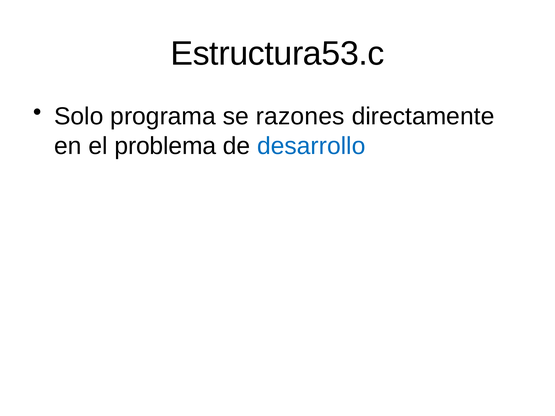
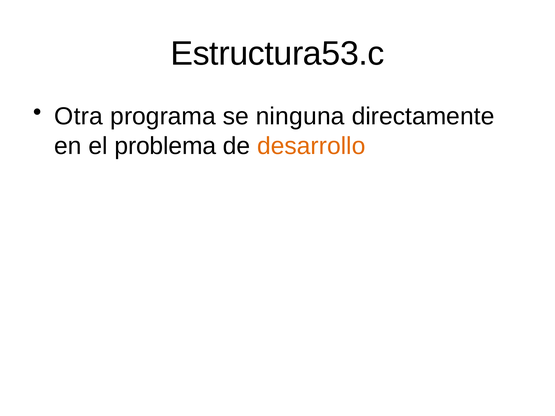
Solo: Solo -> Otra (79, 116)
razones: razones -> ninguna (300, 116)
desarrollo colour: blue -> orange (311, 146)
